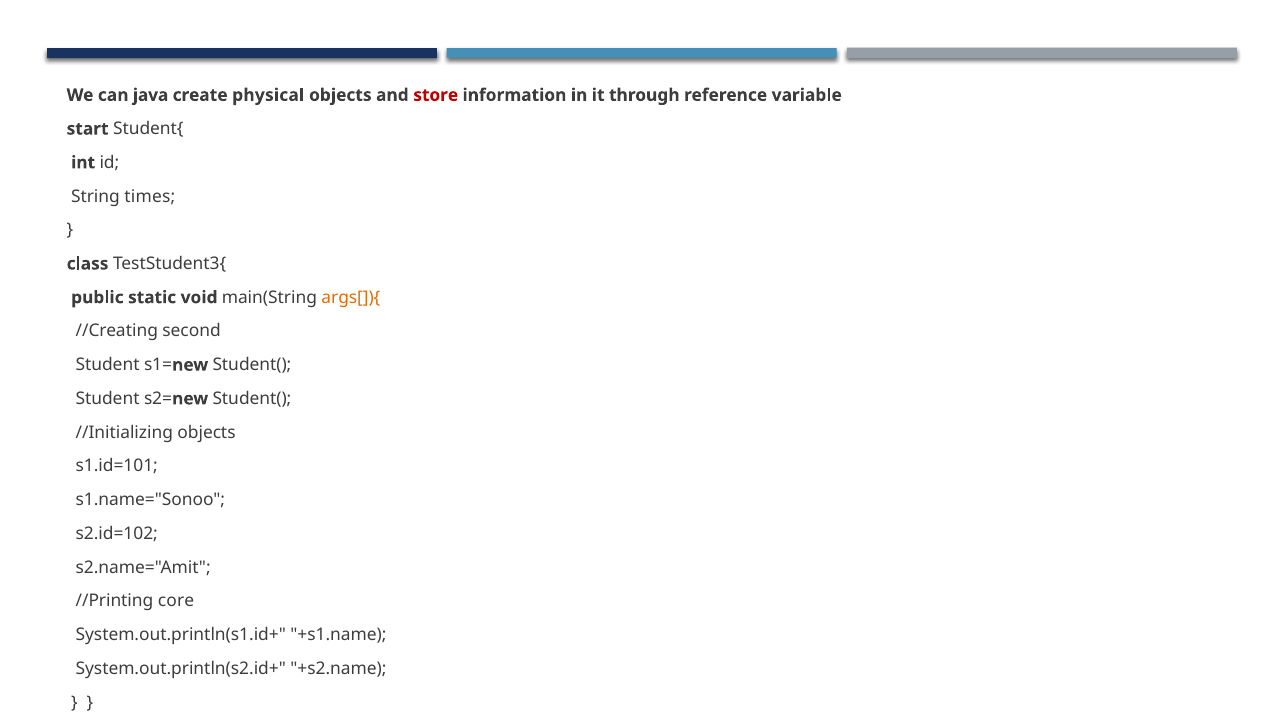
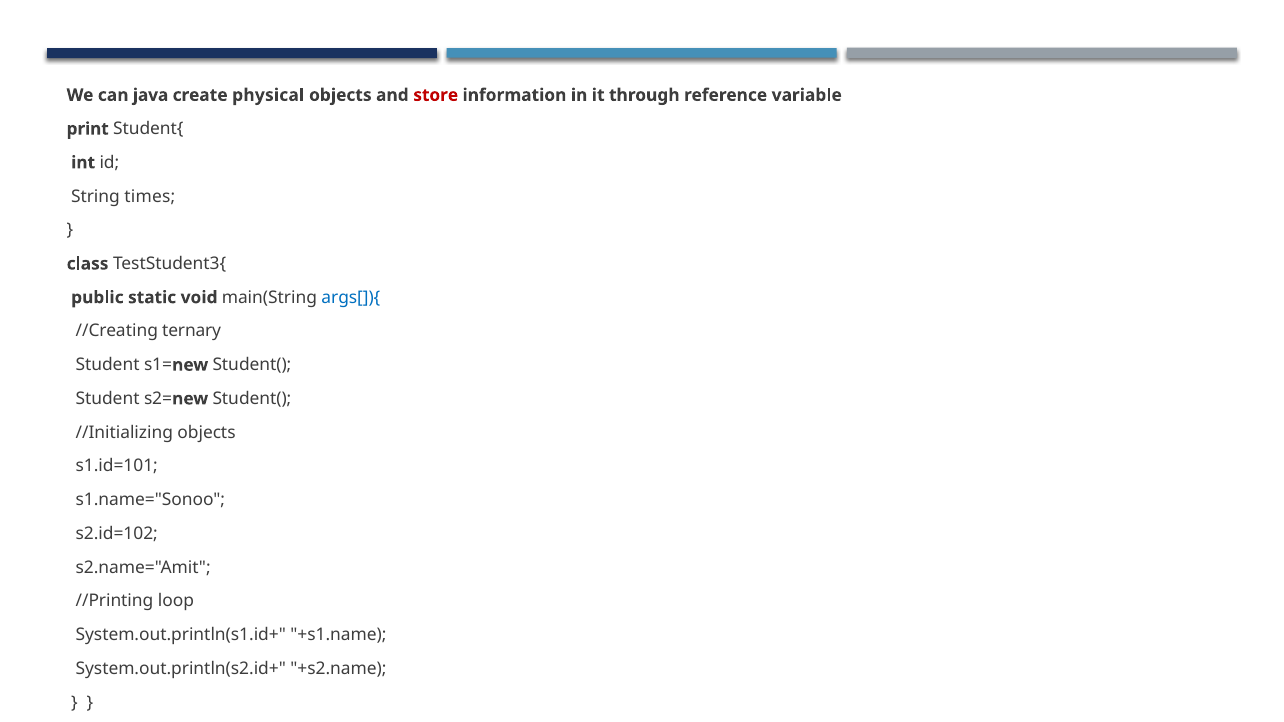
start: start -> print (88, 129)
args[]){ colour: orange -> blue (351, 298)
second: second -> ternary (192, 331)
core: core -> loop (176, 601)
